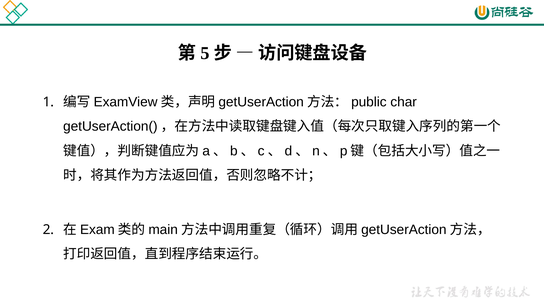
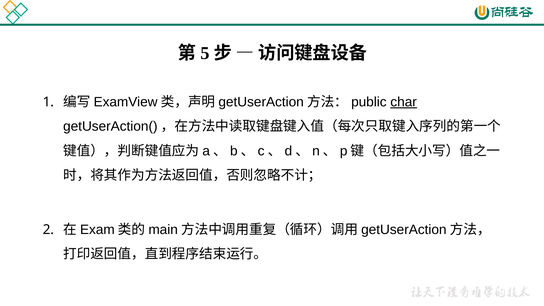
char underline: none -> present (404, 102)
